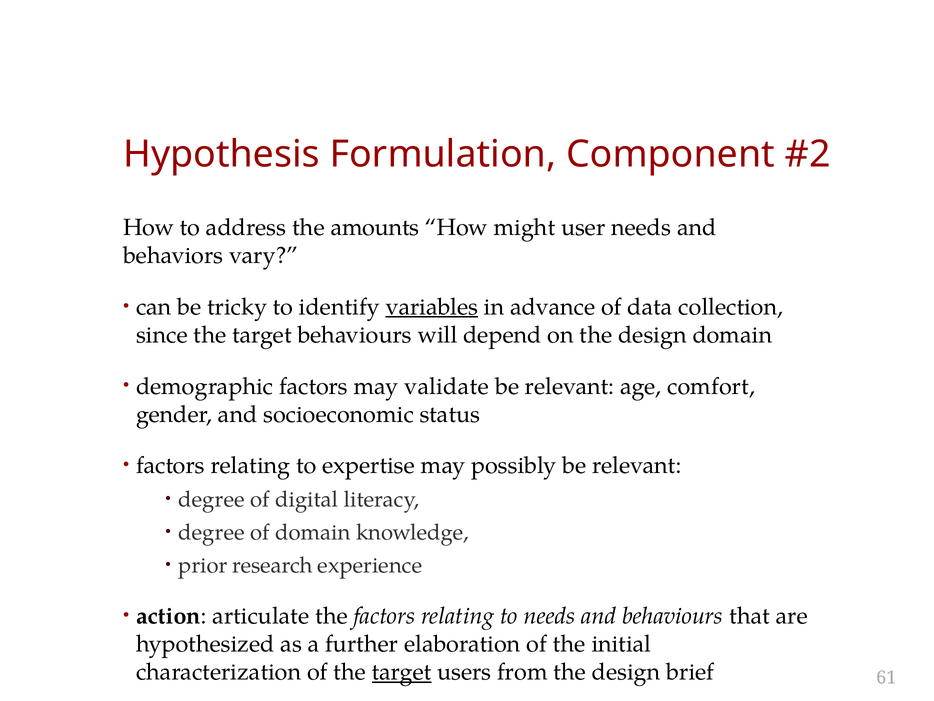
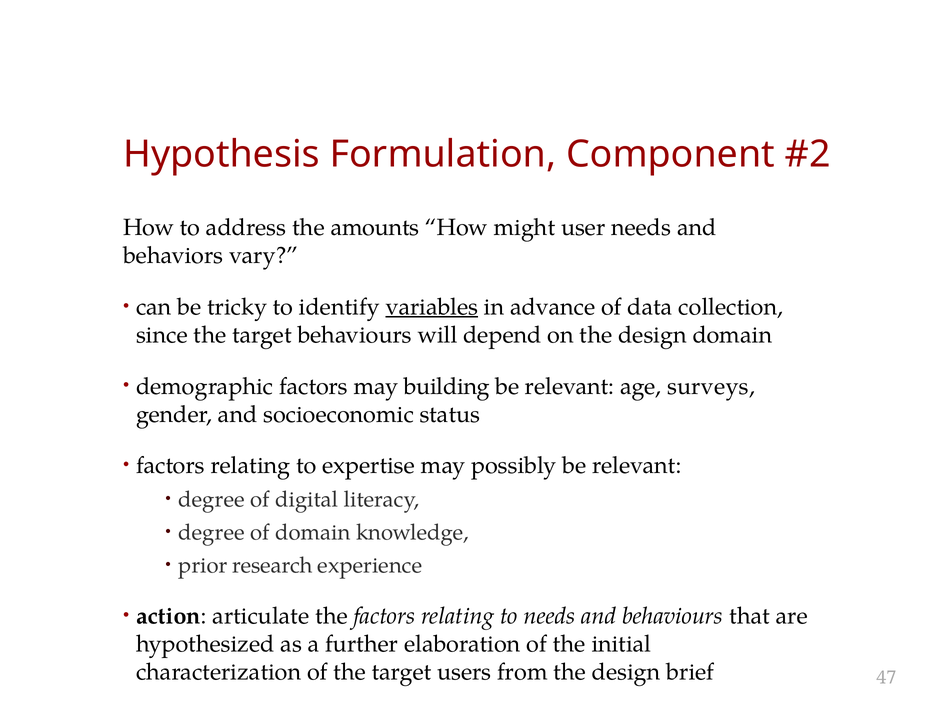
validate: validate -> building (447, 386)
comfort: comfort -> surveys (711, 386)
target underline: present -> none (402, 672)
61: 61 -> 47 (886, 677)
